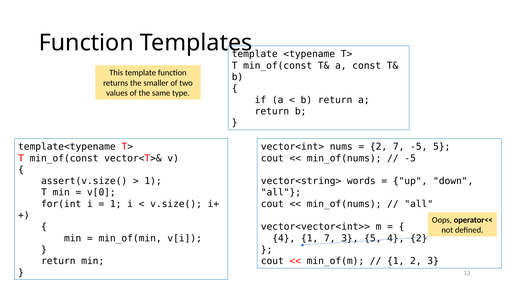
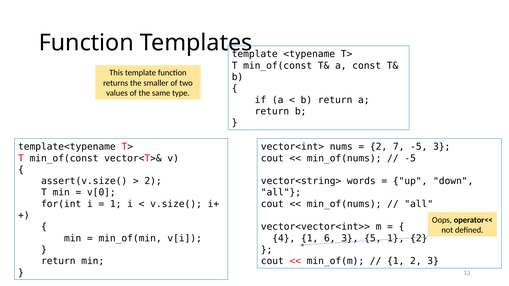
-5 5: 5 -> 3 (442, 147)
1: 1 -> 2 (153, 181)
1 7: 7 -> 6 (330, 239)
5 4: 4 -> 1 (396, 239)
